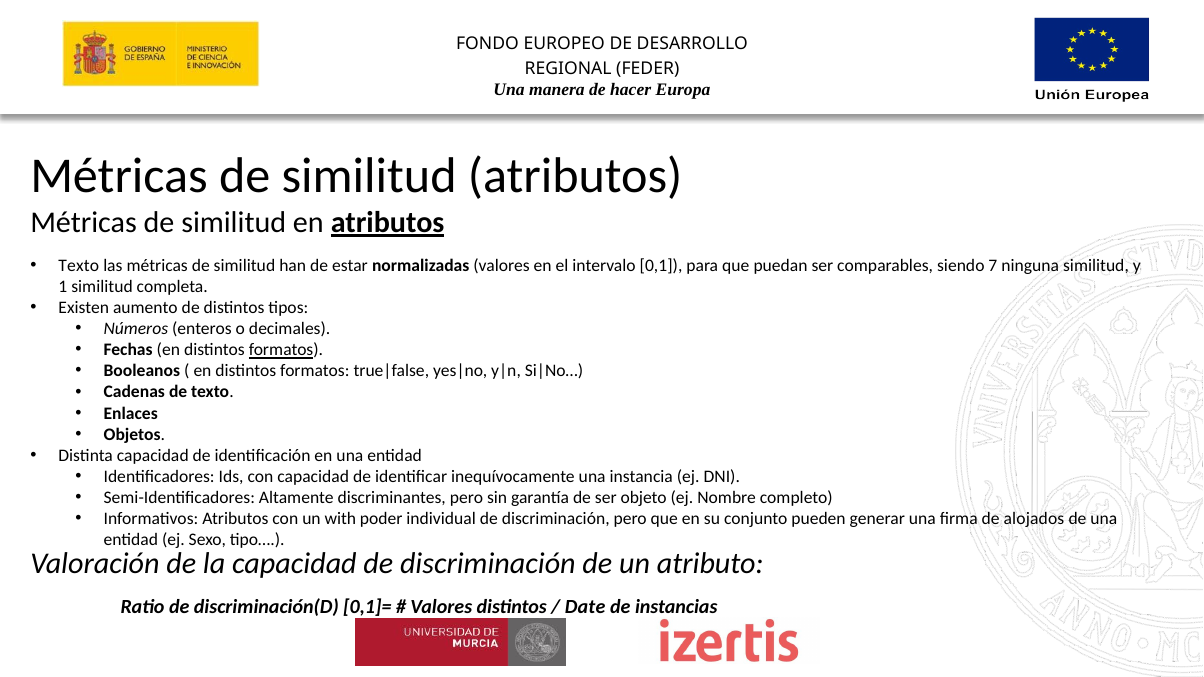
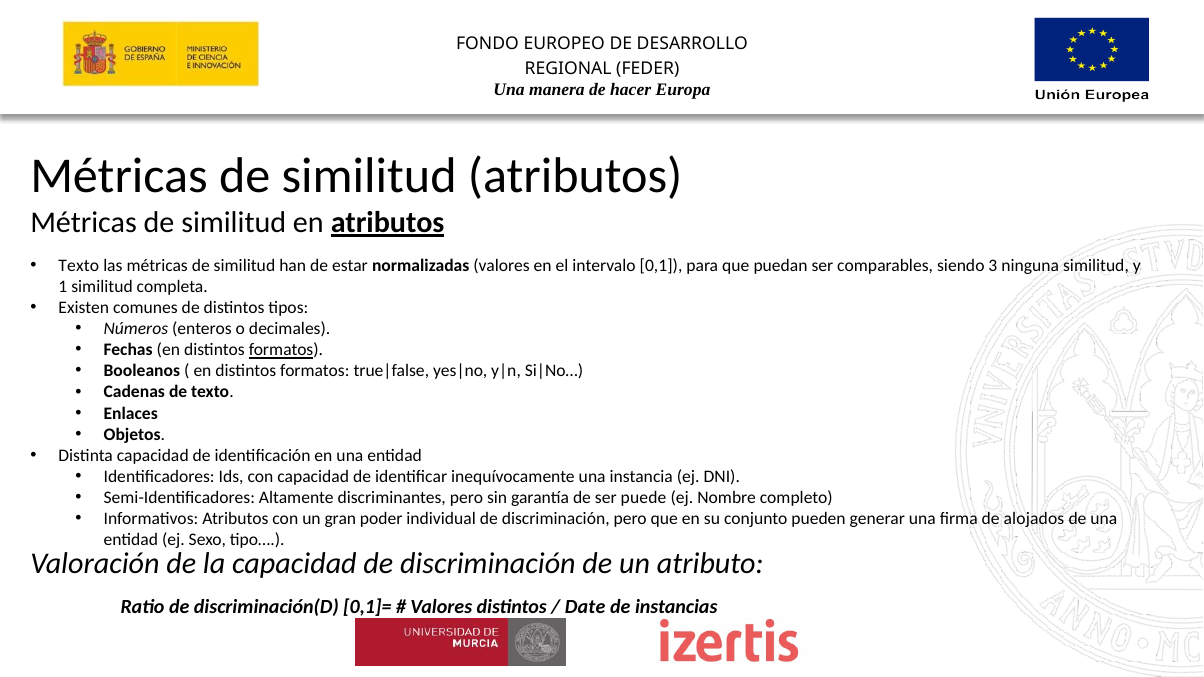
7: 7 -> 3 (993, 266)
aumento: aumento -> comunes (145, 308)
objeto: objeto -> puede (644, 498)
with: with -> gran (340, 519)
